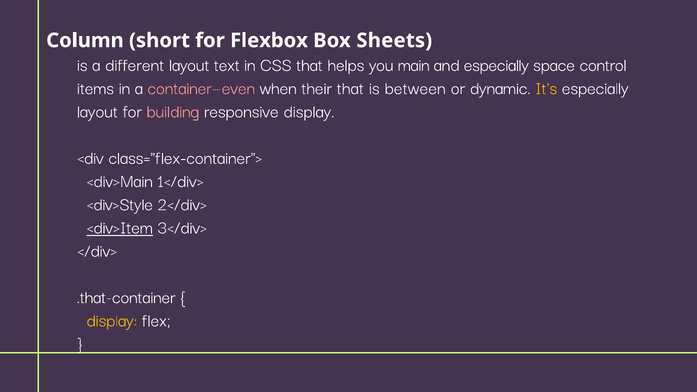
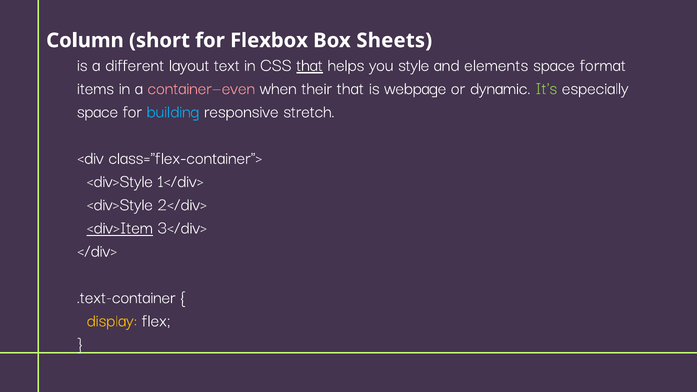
that underline: none -> present (310, 64)
main: main -> style (414, 64)
and especially: especially -> elements (496, 64)
control: control -> format (603, 64)
between: between -> webpage (415, 88)
It's colour: yellow -> light green (546, 88)
layout: layout -> space (98, 111)
building colour: pink -> light blue (173, 111)
responsive display: display -> stretch (309, 111)
<div>Main: <div>Main -> <div>Style (120, 181)
.that-container: .that-container -> .text-container (126, 297)
